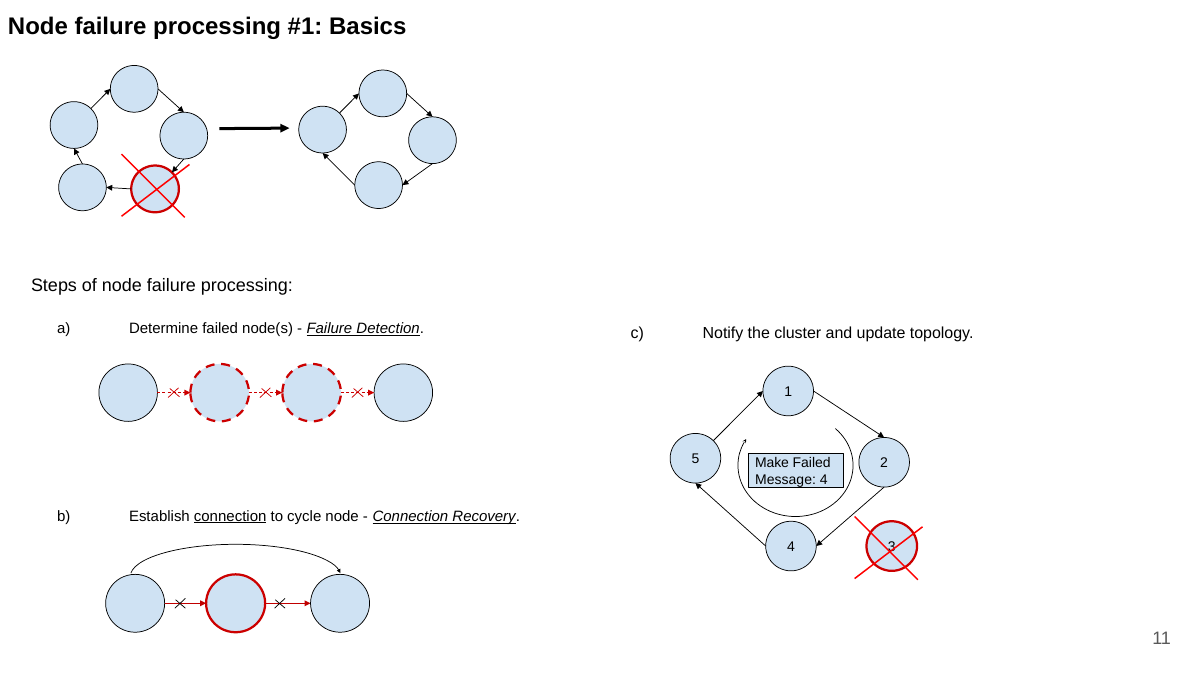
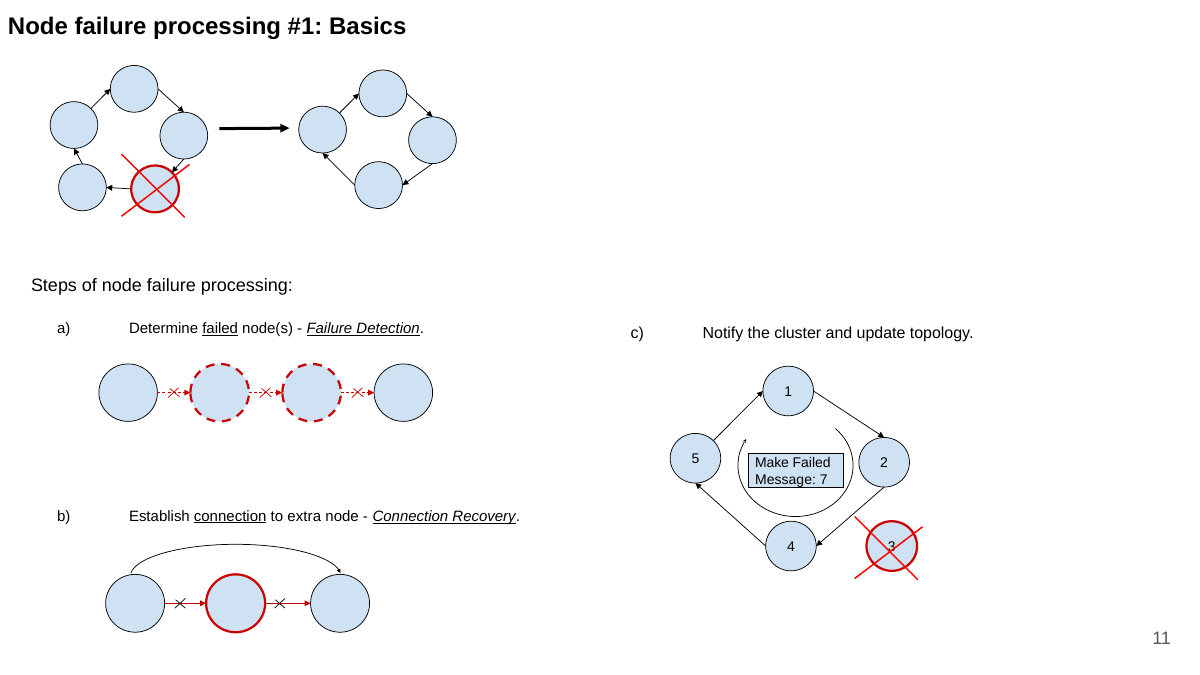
failed underline: none -> present (220, 329)
Message 4: 4 -> 7 (824, 480)
cycle: cycle -> extra (304, 516)
